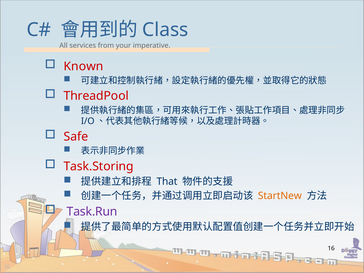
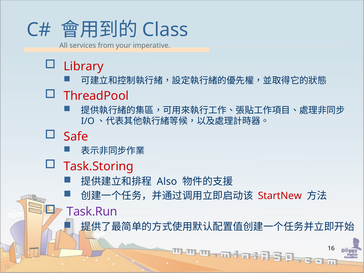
Known: Known -> Library (84, 66)
That: That -> Also (167, 182)
StartNew colour: orange -> red (280, 196)
